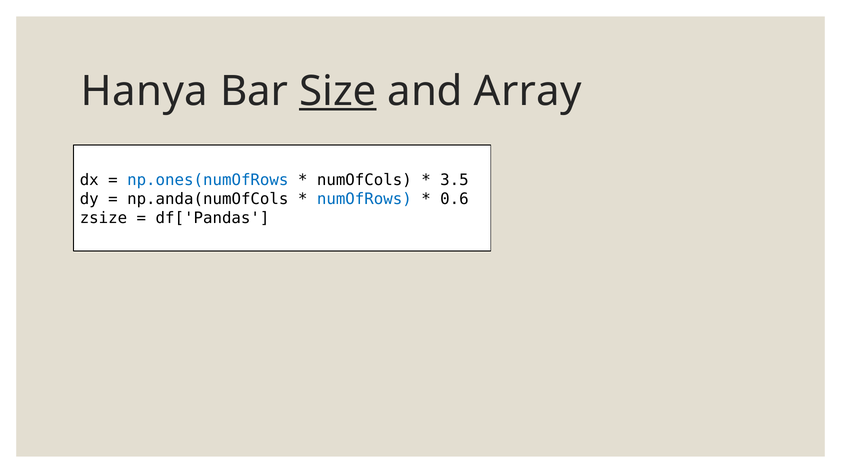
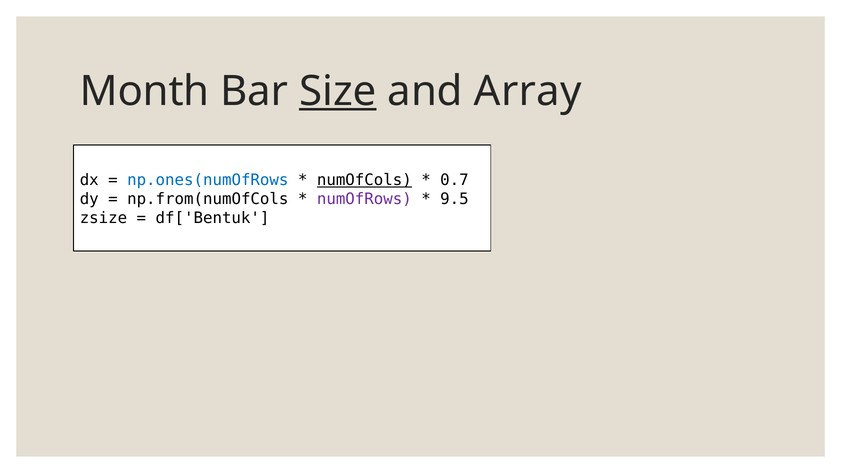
Hanya: Hanya -> Month (145, 91)
numOfCols underline: none -> present (364, 180)
3.5: 3.5 -> 0.7 (454, 180)
np.anda(numOfCols: np.anda(numOfCols -> np.from(numOfCols (208, 199)
numOfRows colour: blue -> purple (364, 199)
0.6: 0.6 -> 9.5 (454, 199)
df['Pandas: df['Pandas -> df['Bentuk (213, 218)
